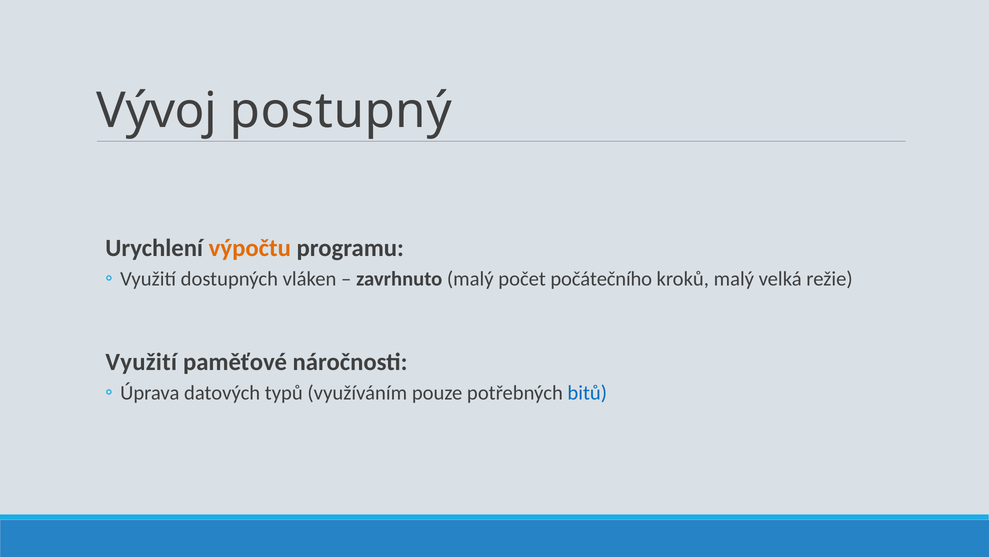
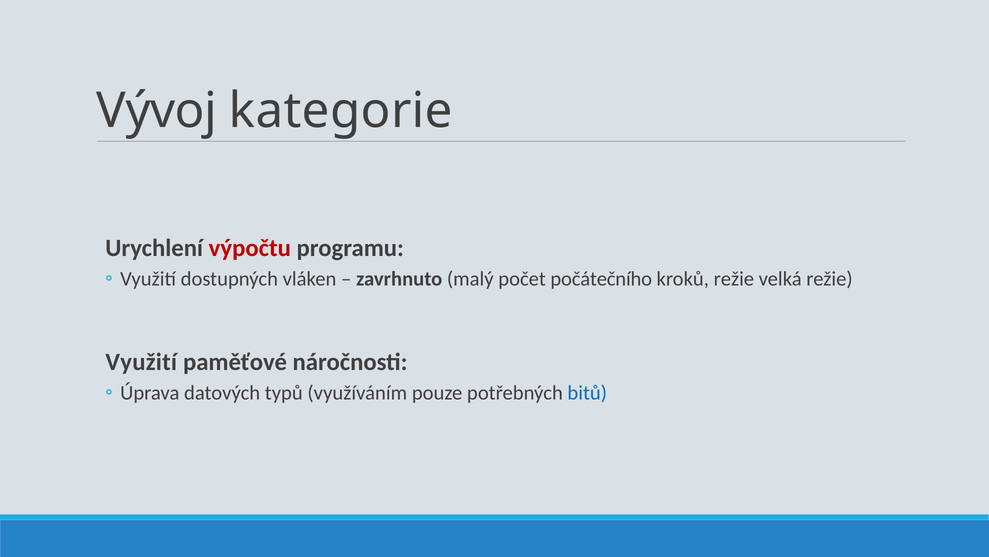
postupný: postupný -> kategorie (341, 111)
výpočtu colour: orange -> red (250, 248)
kroků malý: malý -> režie (734, 279)
